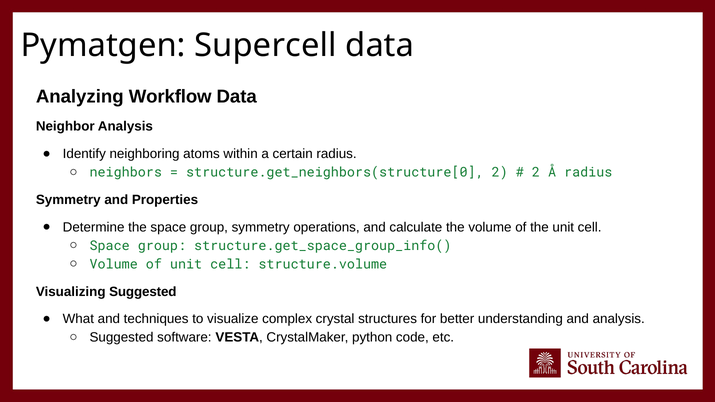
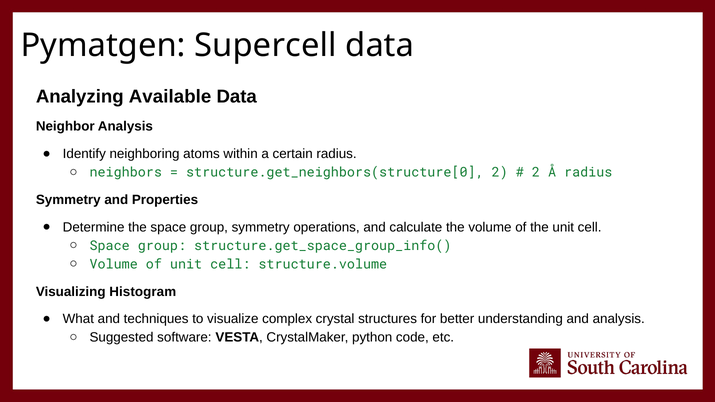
Workflow: Workflow -> Available (170, 96)
Visualizing Suggested: Suggested -> Histogram (143, 292)
